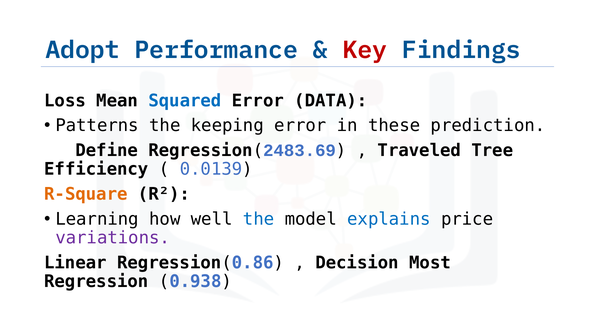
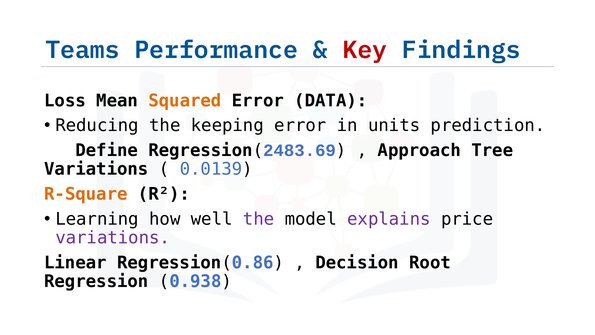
Adopt: Adopt -> Teams (83, 50)
Squared colour: blue -> orange (185, 101)
Patterns: Patterns -> Reducing (97, 125)
these: these -> units (394, 125)
Traveled: Traveled -> Approach (419, 150)
Efficiency: Efficiency -> Variations (96, 169)
the colour: blue -> purple (259, 219)
explains colour: blue -> purple (389, 219)
Most: Most -> Root (430, 263)
